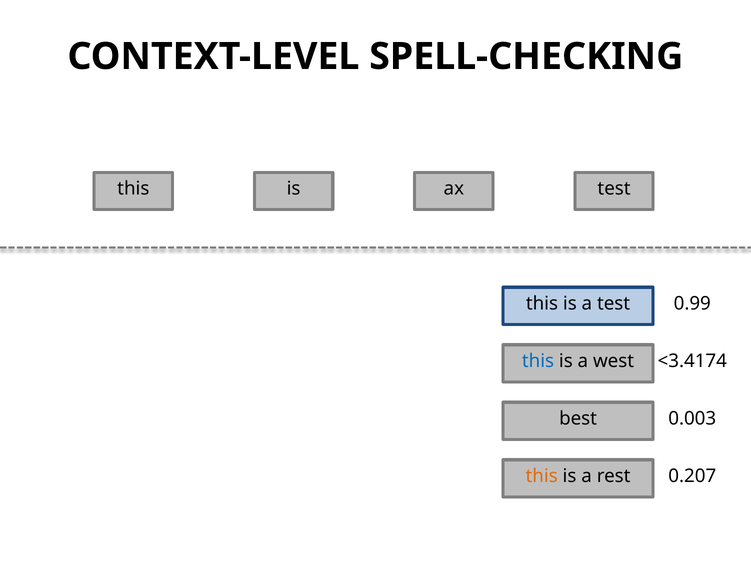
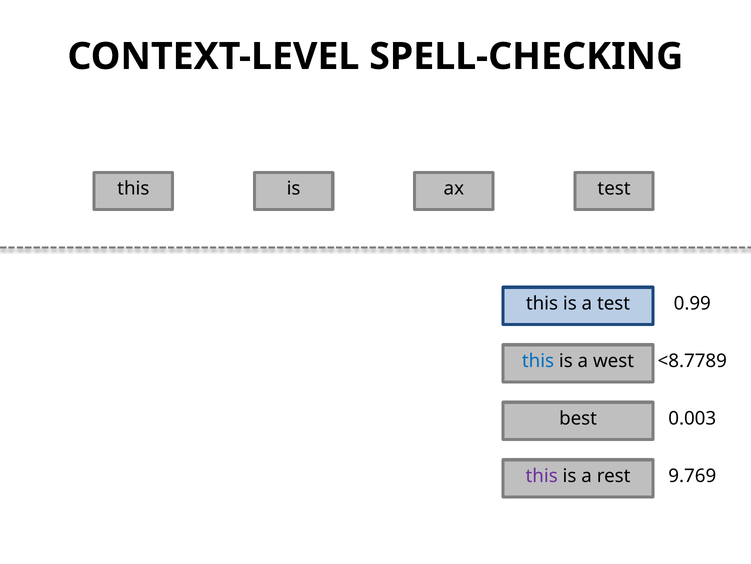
<3.4174: <3.4174 -> <8.7789 (692, 361)
this colour: orange -> purple (542, 475)
0.207: 0.207 -> 9.769 (692, 475)
